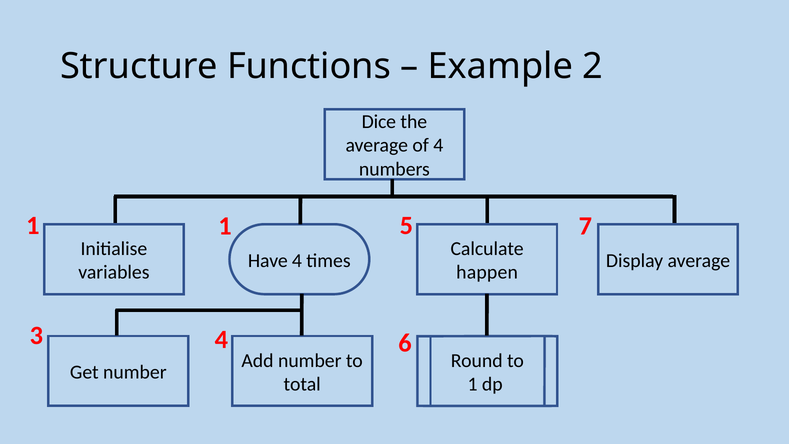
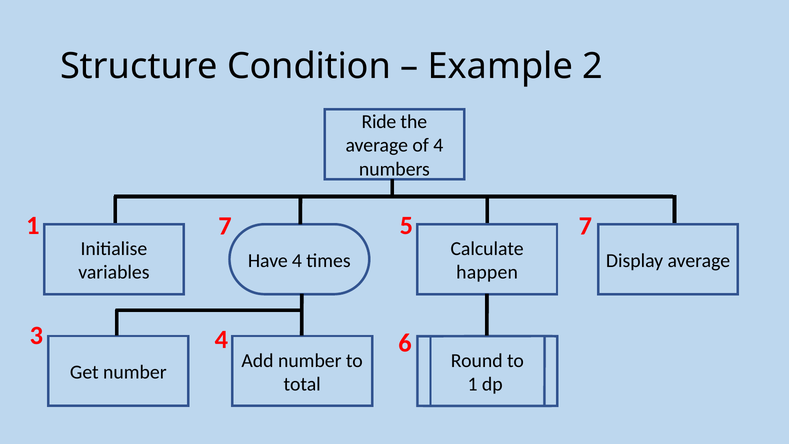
Functions: Functions -> Condition (309, 66)
Dice: Dice -> Ride (379, 122)
1 1: 1 -> 7 (225, 226)
